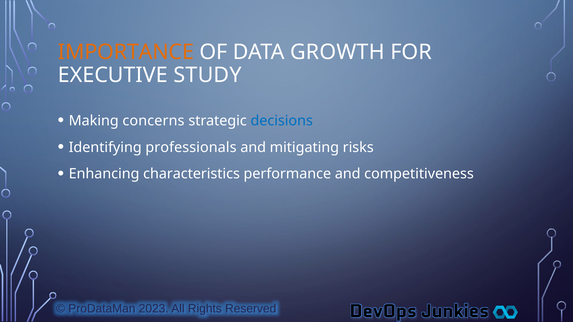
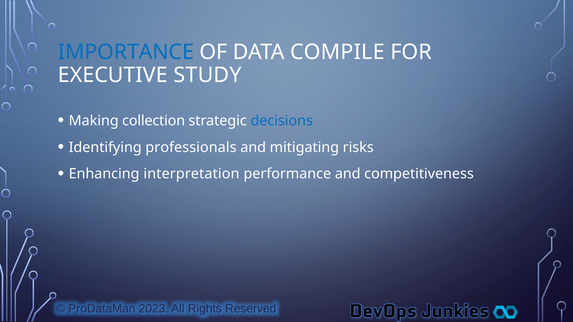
IMPORTANCE colour: orange -> blue (126, 52)
GROWTH: GROWTH -> COMPILE (337, 52)
concerns: concerns -> collection (154, 121)
characteristics: characteristics -> interpretation (191, 174)
